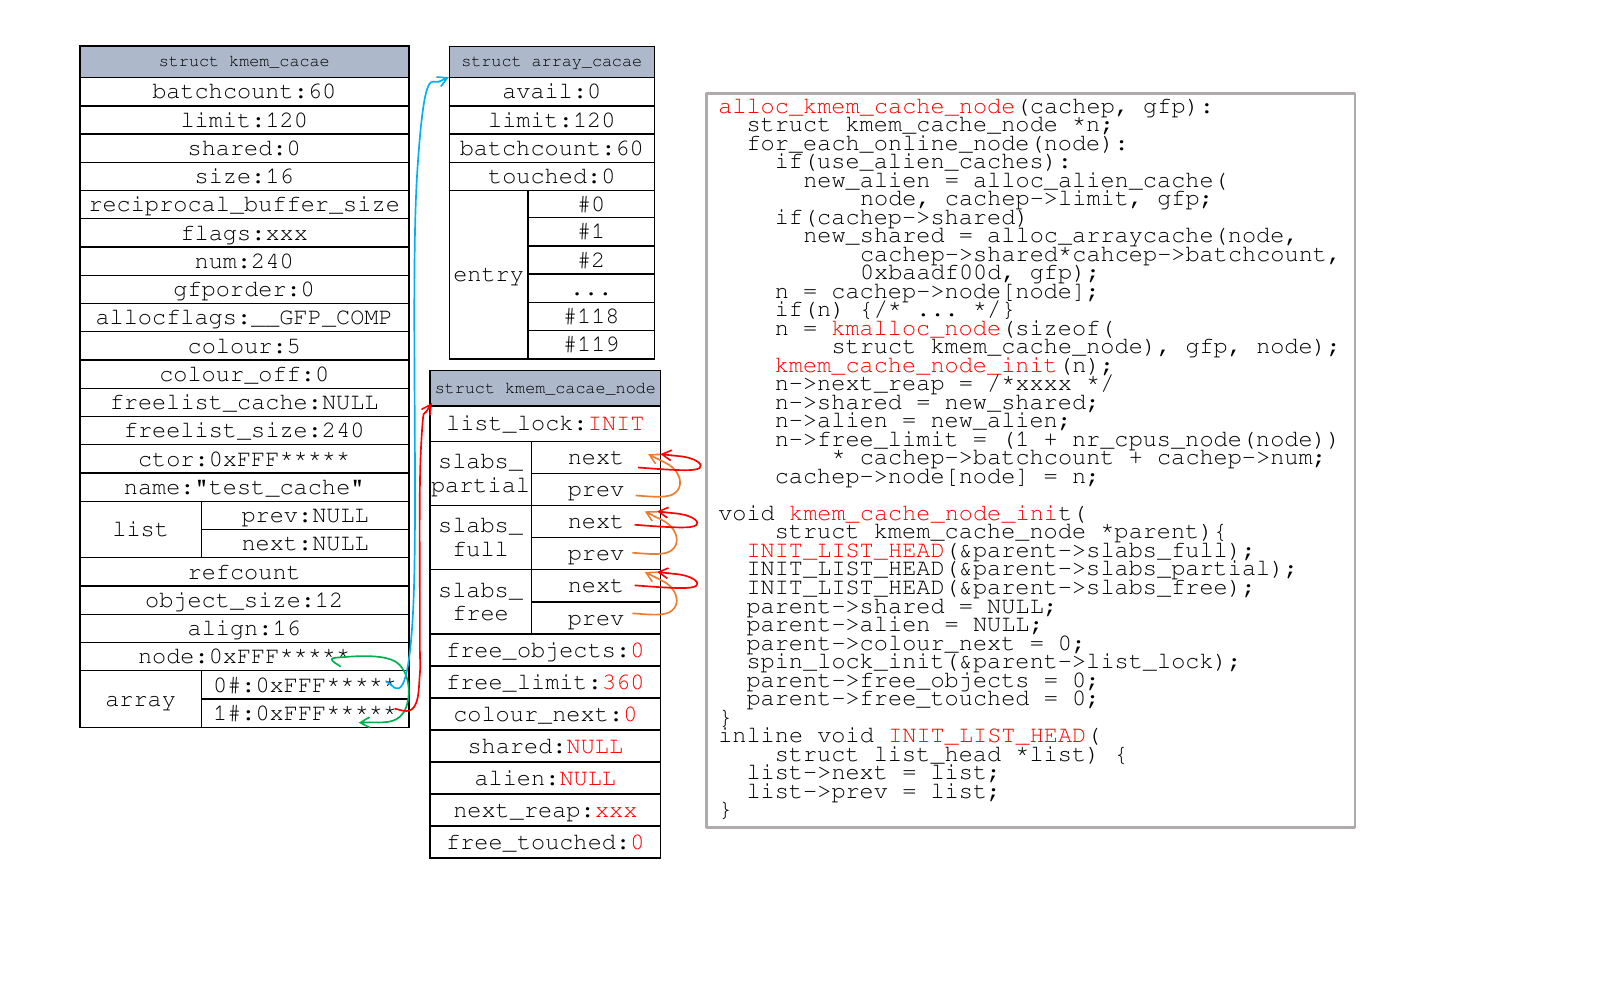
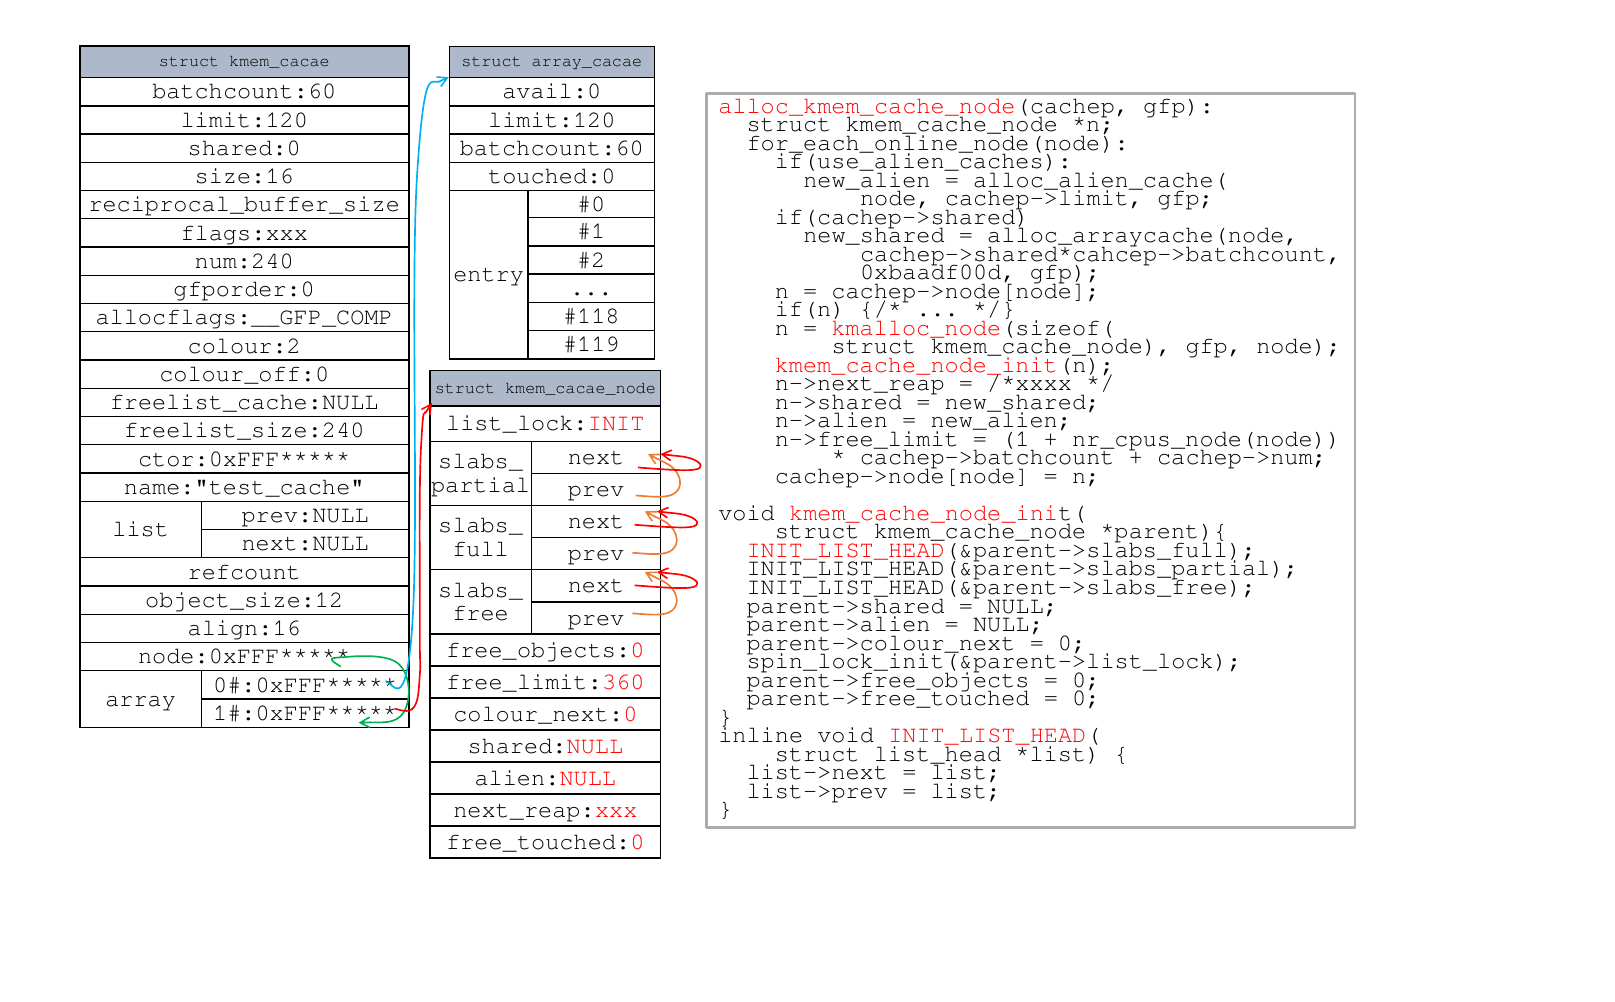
colour:5: colour:5 -> colour:2 (244, 345)
